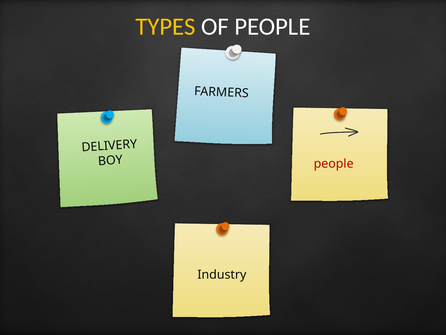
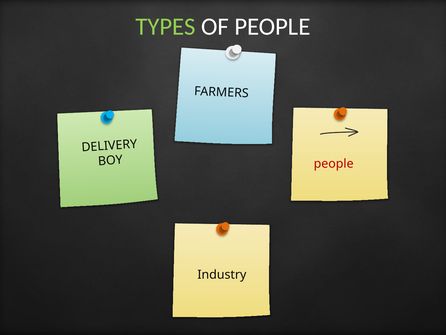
TYPES colour: yellow -> light green (165, 27)
